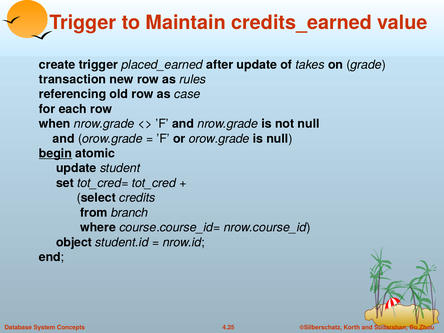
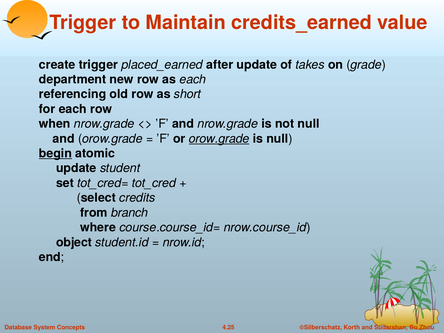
transaction: transaction -> department (73, 79)
as rules: rules -> each (193, 79)
case: case -> short (187, 94)
orow.grade underline: none -> present (219, 139)
